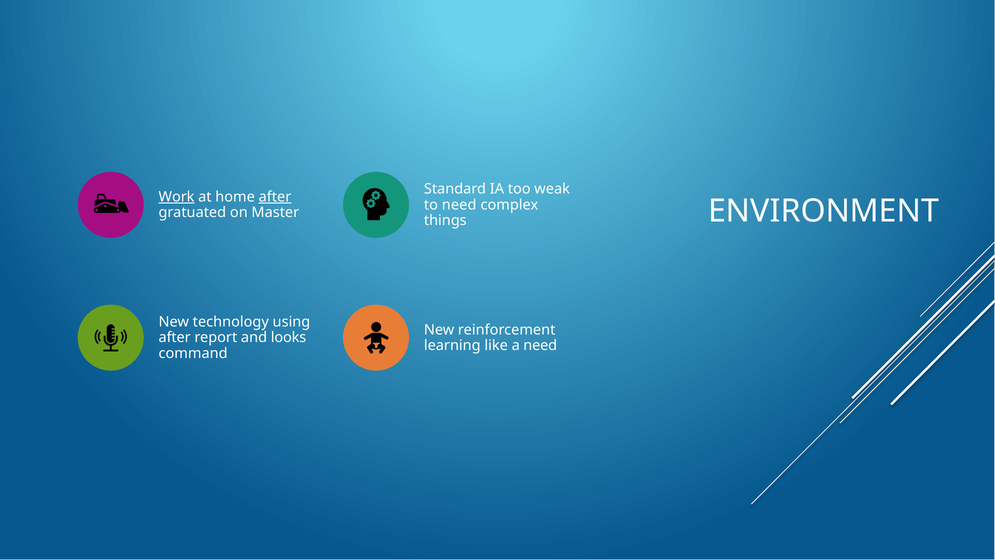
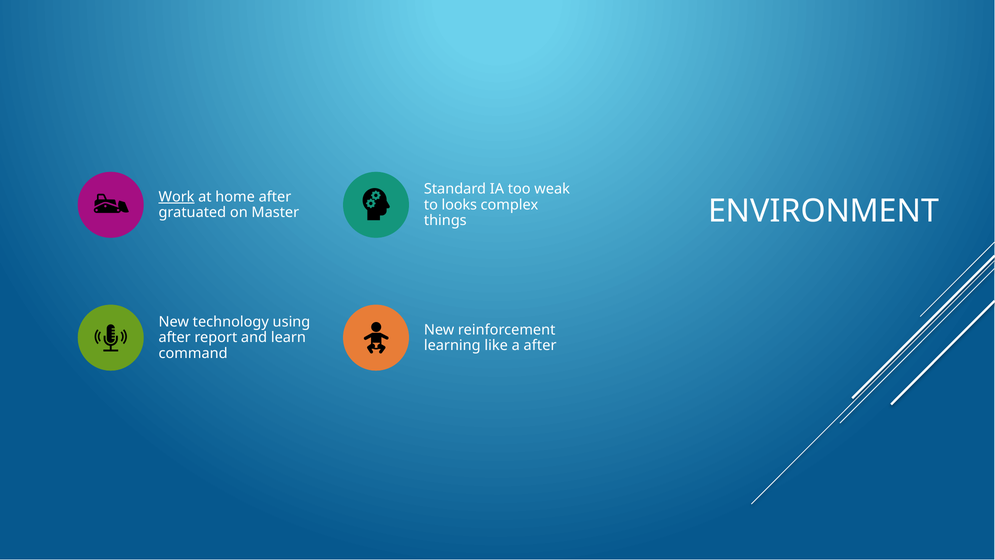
after underline: present -> none (275, 197)
to need: need -> looks (459, 205)
looks: looks -> learn (288, 337)
a need: need -> after (540, 345)
